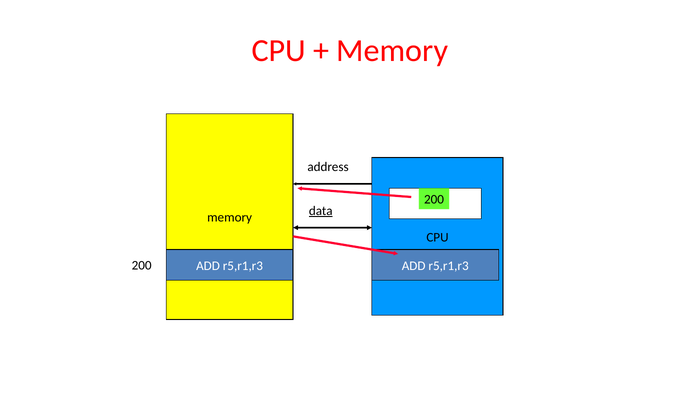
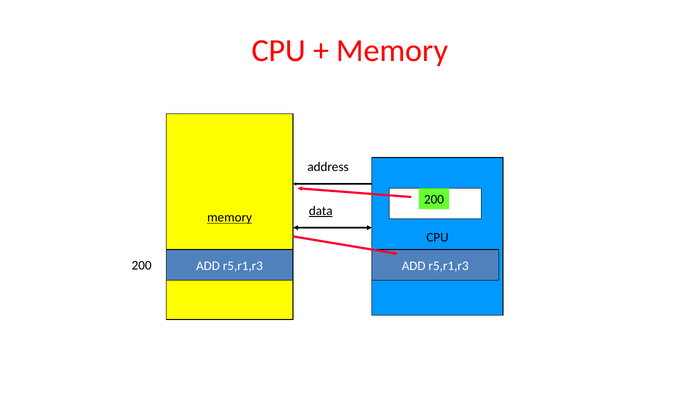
memory underline: none -> present (230, 217)
